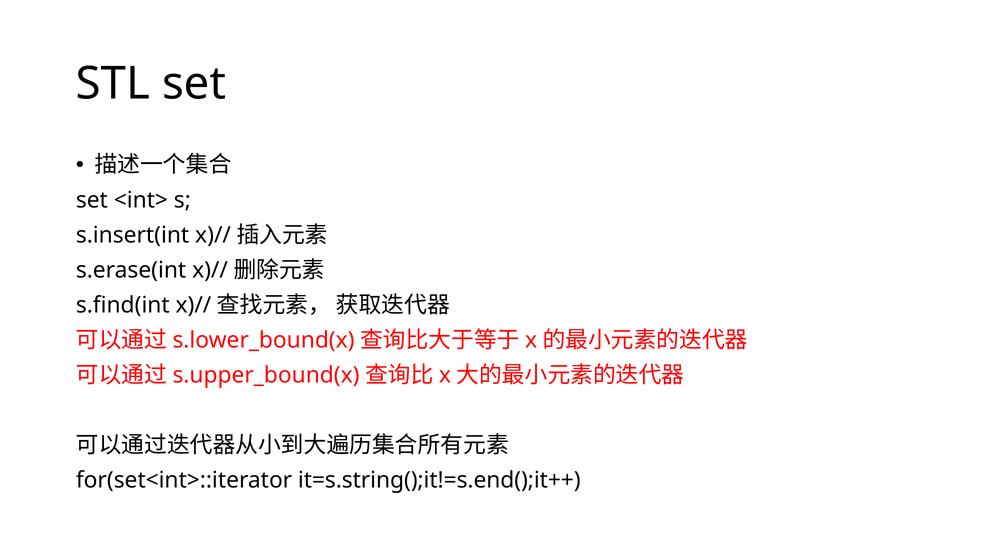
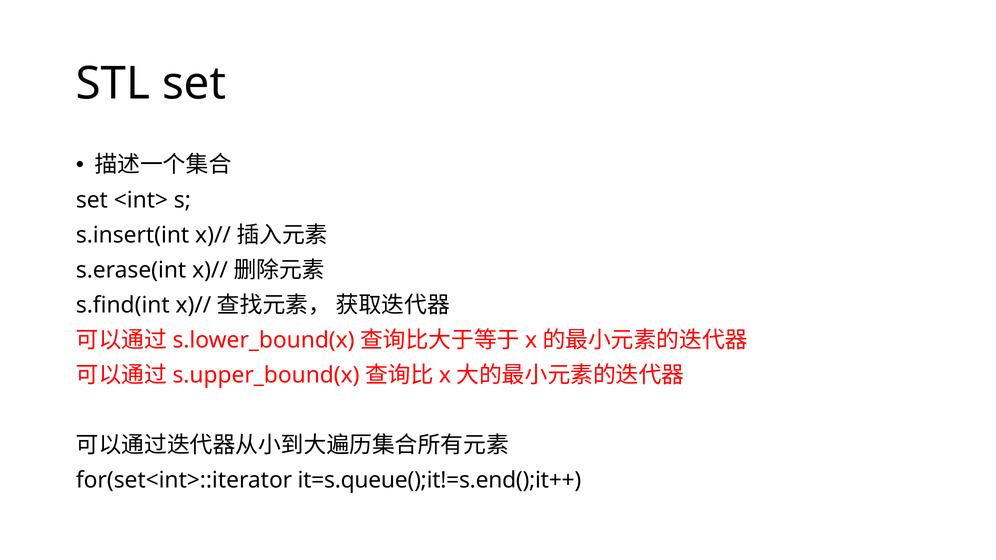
it=s.string();it!=s.end();it++: it=s.string();it!=s.end();it++ -> it=s.queue();it!=s.end();it++ (439, 480)
